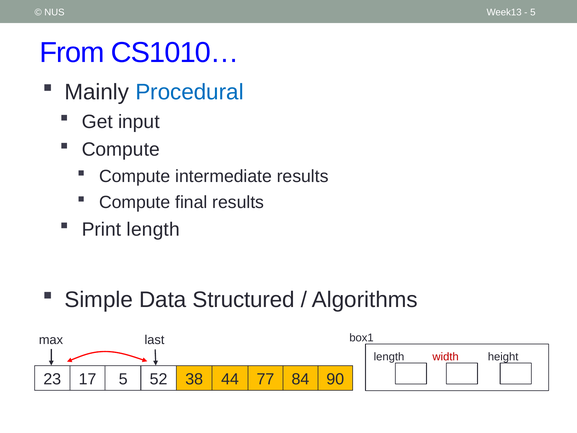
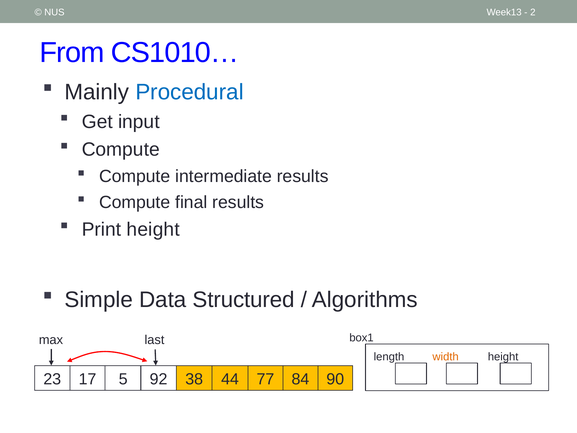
5: 5 -> 2 (533, 12)
Print length: length -> height (153, 229)
width colour: red -> orange (446, 357)
52: 52 -> 92 (159, 379)
